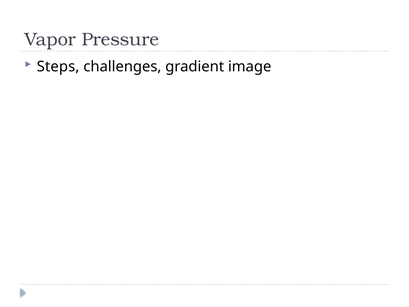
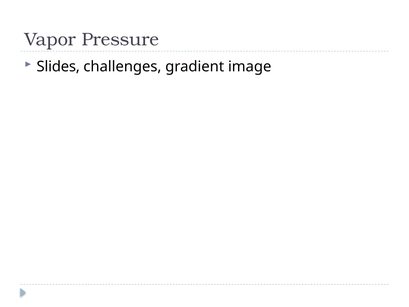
Steps: Steps -> Slides (58, 66)
